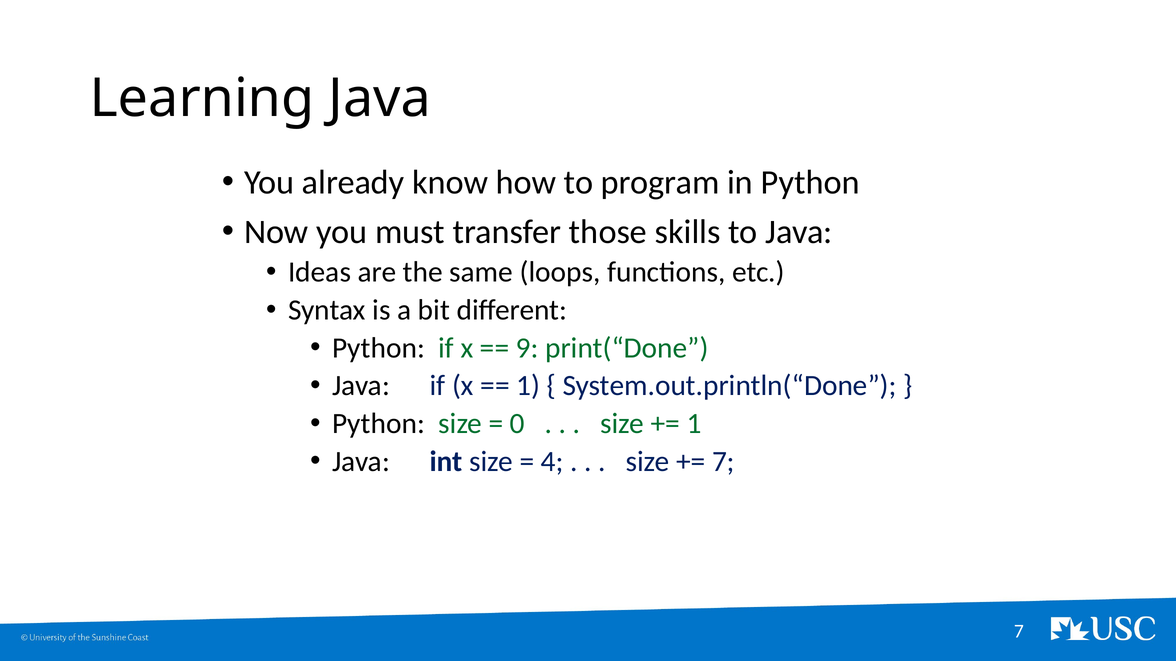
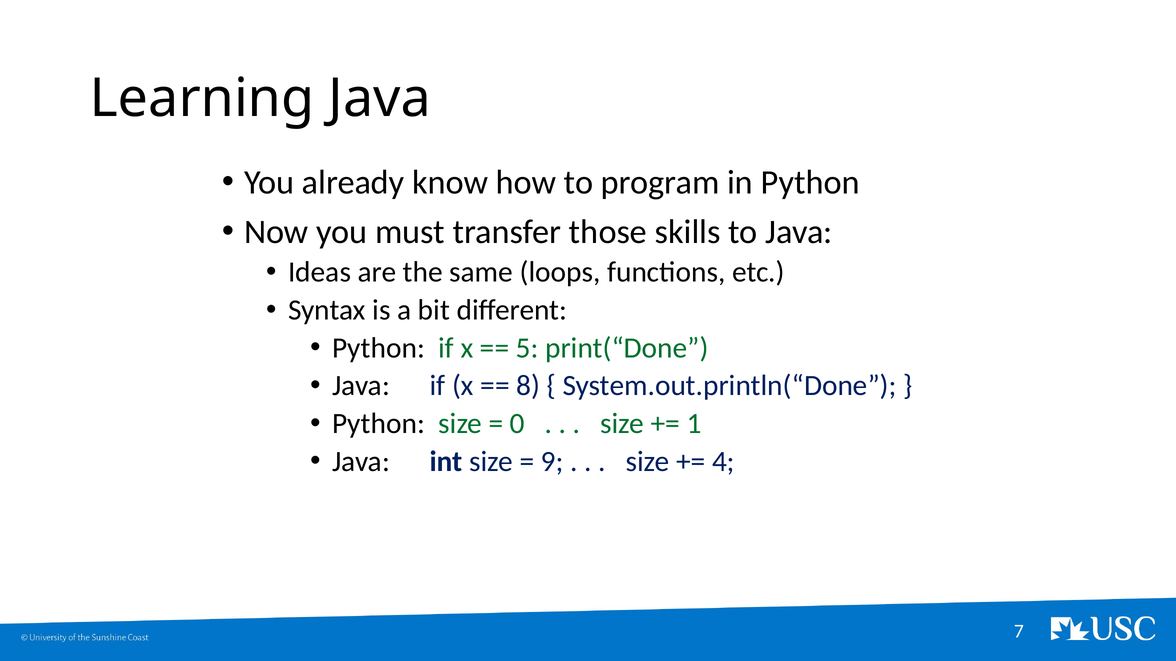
9: 9 -> 5 (527, 348)
1: 1 -> 8 (528, 386)
4: 4 -> 9 (552, 462)
7: 7 -> 4 (723, 462)
